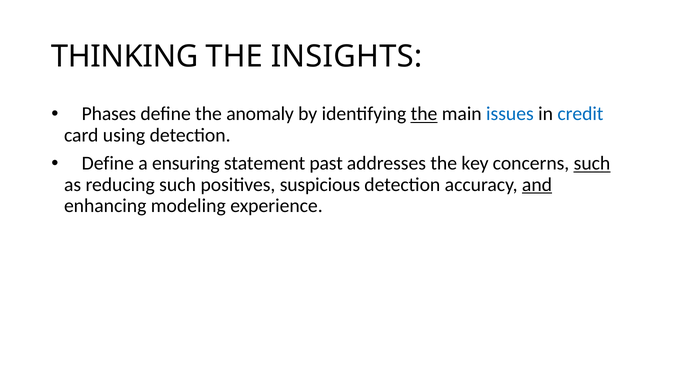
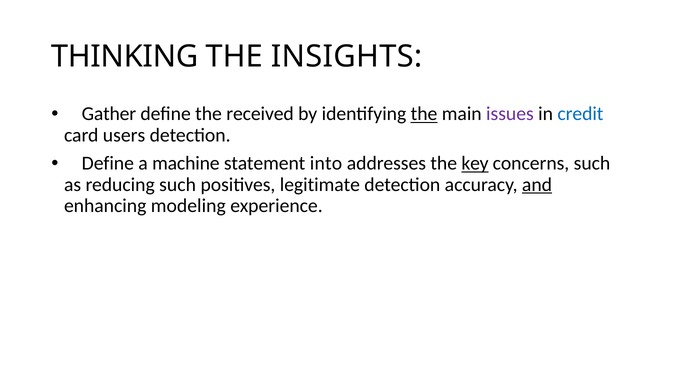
Phases: Phases -> Gather (109, 114)
anomaly: anomaly -> received (260, 114)
issues colour: blue -> purple (510, 114)
using: using -> users (124, 135)
ensuring: ensuring -> machine (186, 163)
past: past -> into (326, 163)
key underline: none -> present (475, 163)
such underline: present -> none (592, 163)
suspicious: suspicious -> legitimate (320, 185)
